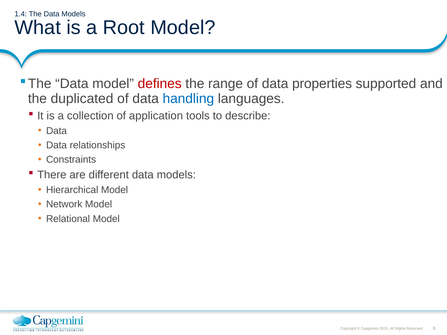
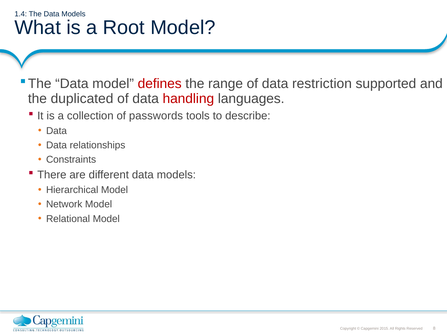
properties: properties -> restriction (322, 84)
handling colour: blue -> red (188, 99)
application: application -> passwords (156, 116)
